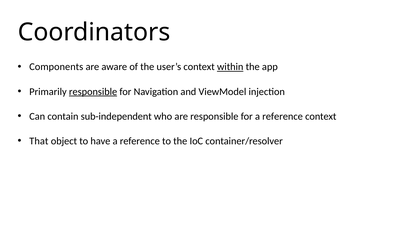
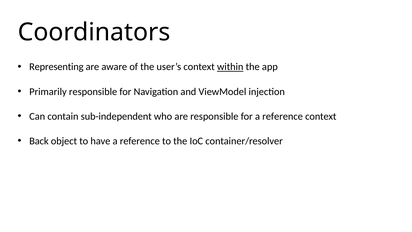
Components: Components -> Representing (56, 67)
responsible underline: present -> none (93, 92)
That: That -> Back (39, 141)
